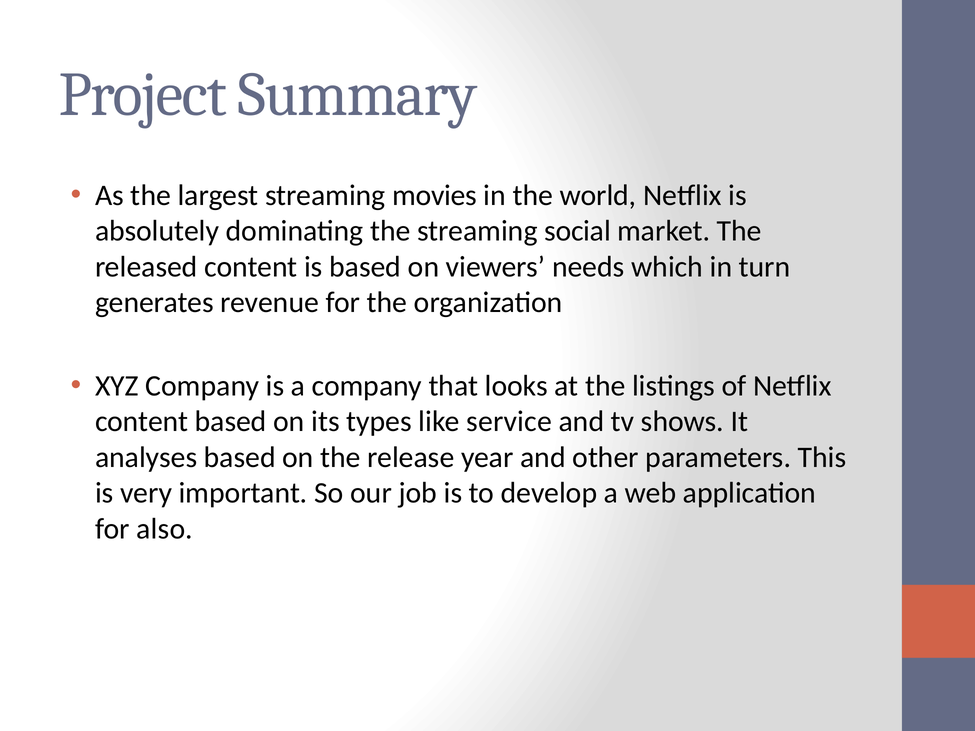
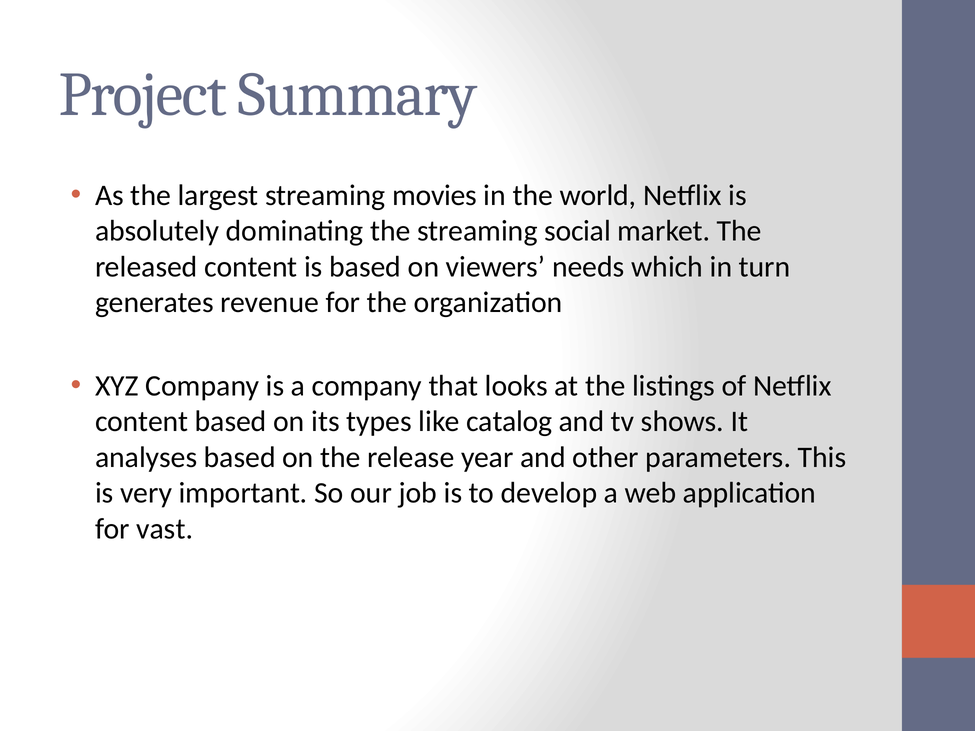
service: service -> catalog (509, 422)
also: also -> vast (165, 529)
